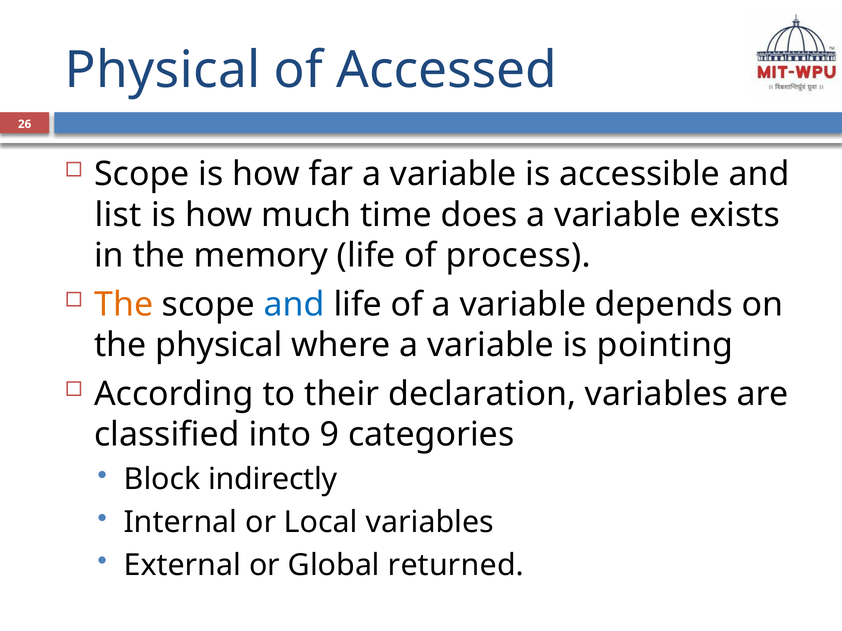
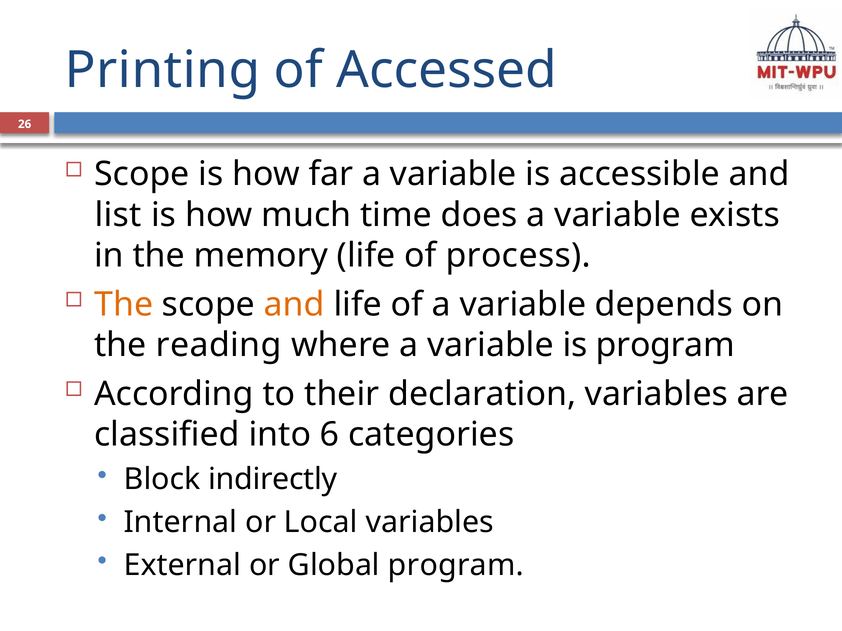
Physical: Physical -> Printing (163, 70)
and colour: blue -> orange (294, 305)
the physical: physical -> reading (219, 345)
is pointing: pointing -> program (665, 345)
9: 9 -> 6 (330, 435)
Global returned: returned -> program (456, 565)
